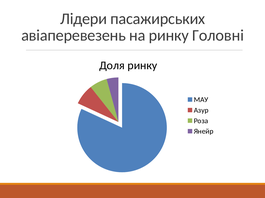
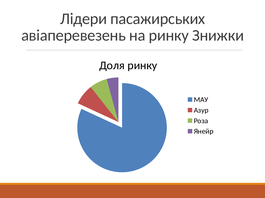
Головні: Головні -> Знижки (218, 35)
